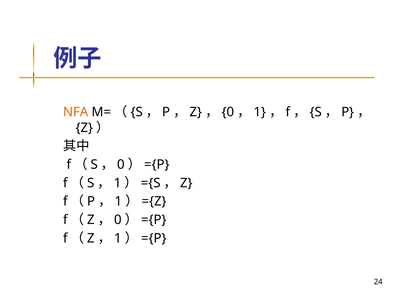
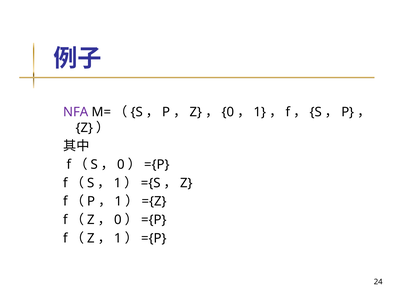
NFA colour: orange -> purple (76, 112)
